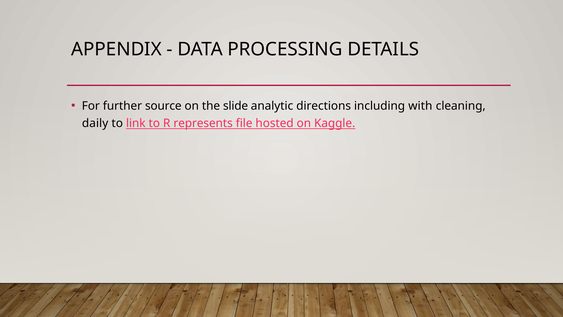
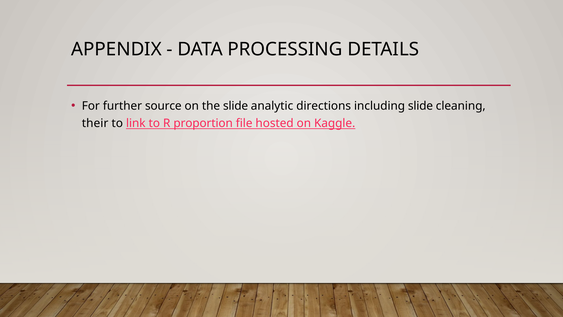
including with: with -> slide (420, 106)
daily: daily -> their (95, 123)
represents: represents -> proportion (203, 123)
